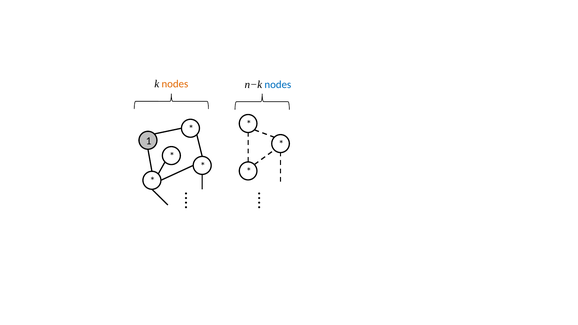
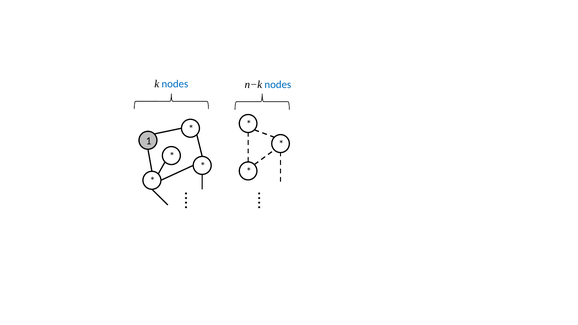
nodes colour: orange -> blue (175, 84)
